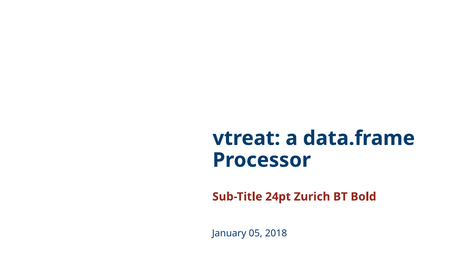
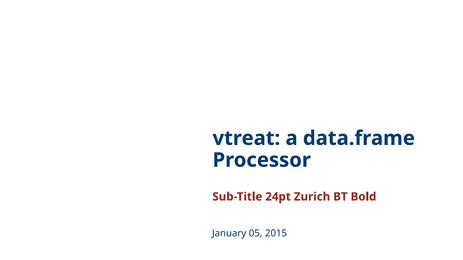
2018: 2018 -> 2015 (276, 234)
